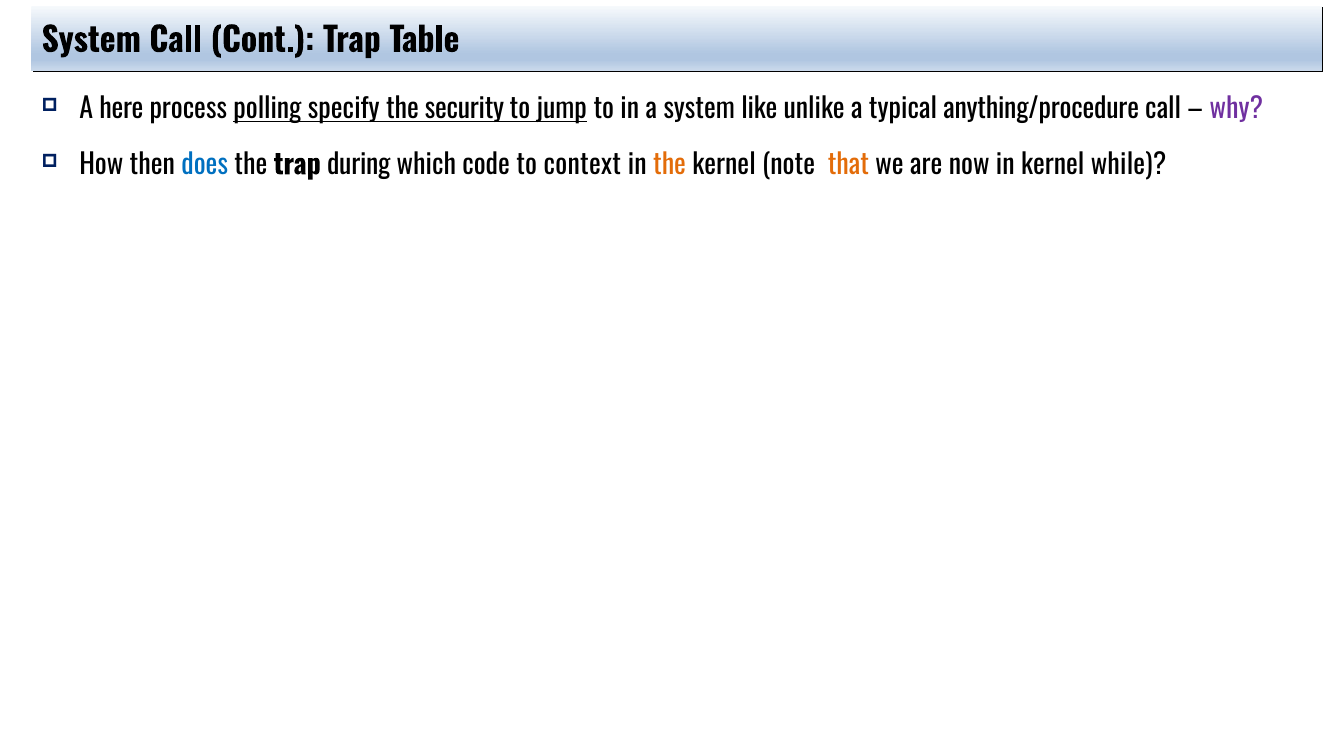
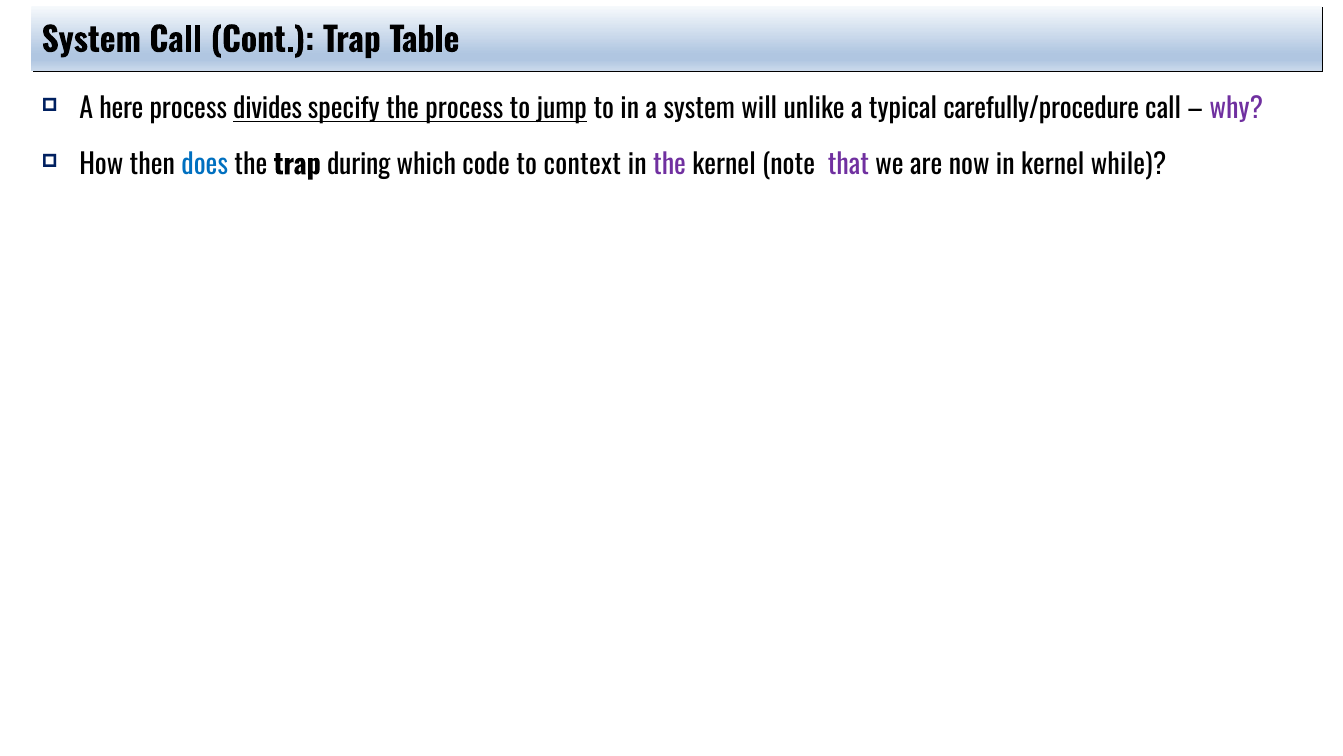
polling: polling -> divides (268, 109)
the security: security -> process (464, 109)
like: like -> will (759, 109)
anything/procedure: anything/procedure -> carefully/procedure (1041, 109)
the colour: orange -> purple (670, 165)
that colour: orange -> purple (848, 165)
